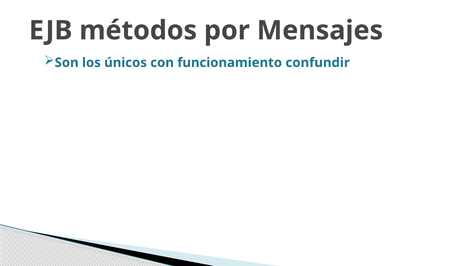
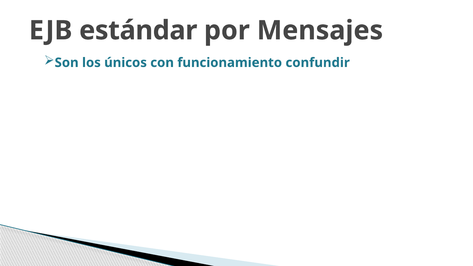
métodos: métodos -> estándar (138, 30)
